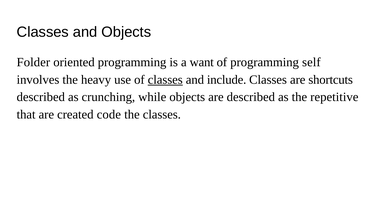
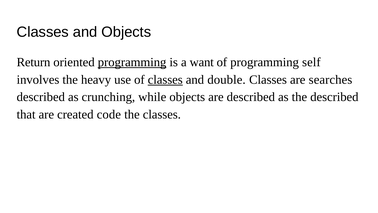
Folder: Folder -> Return (33, 62)
programming underline: none -> present (132, 62)
include: include -> double (227, 80)
shortcuts: shortcuts -> searches (331, 80)
the repetitive: repetitive -> described (334, 97)
